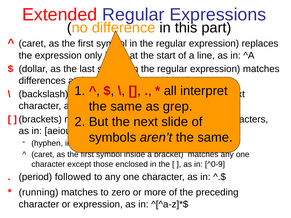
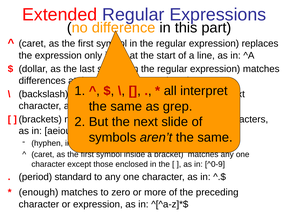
followed: followed -> standard (73, 177)
running: running -> enough (39, 193)
